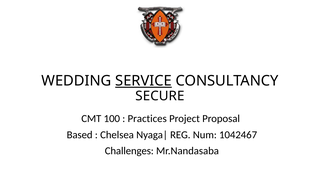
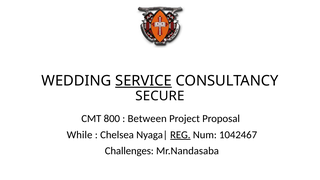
100: 100 -> 800 (112, 119)
Practices: Practices -> Between (147, 119)
Based: Based -> While (80, 135)
REG underline: none -> present (180, 135)
